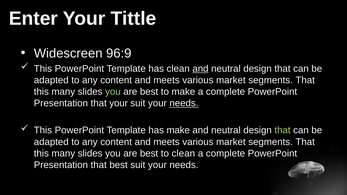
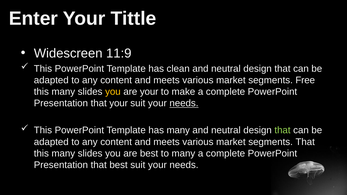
96:9: 96:9 -> 11:9 (119, 53)
and underline: present -> none (200, 69)
That: That -> Free (305, 80)
you colour: light green -> yellow (113, 92)
best: best -> your (149, 92)
has make: make -> many (178, 130)
to clean: clean -> many (183, 154)
